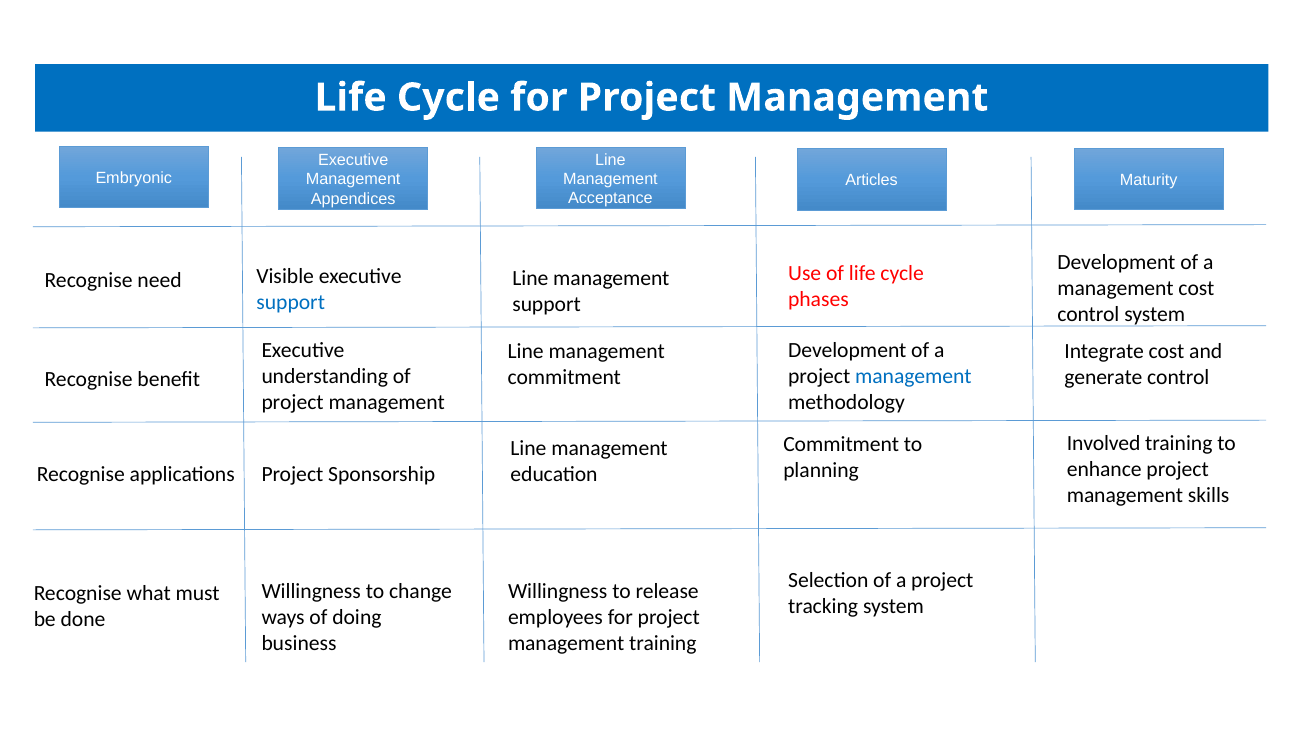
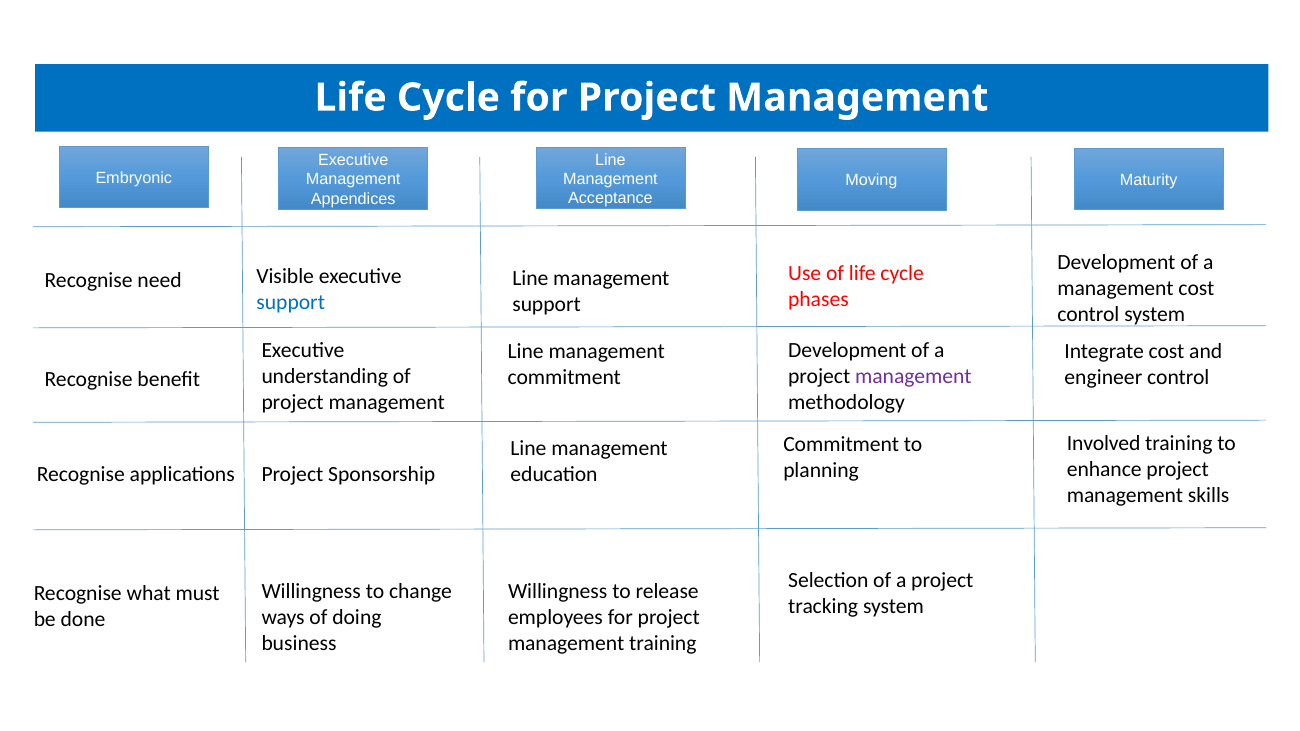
Articles: Articles -> Moving (871, 181)
management colour: blue -> purple (913, 377)
generate: generate -> engineer (1103, 377)
